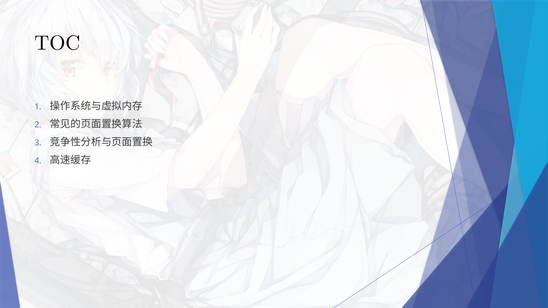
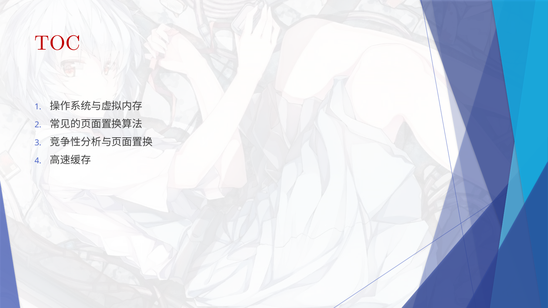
TOC colour: black -> red (57, 43)
